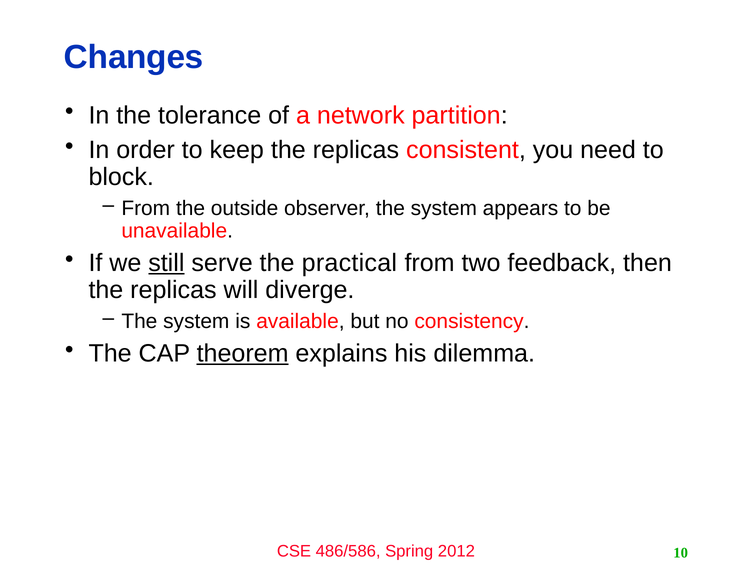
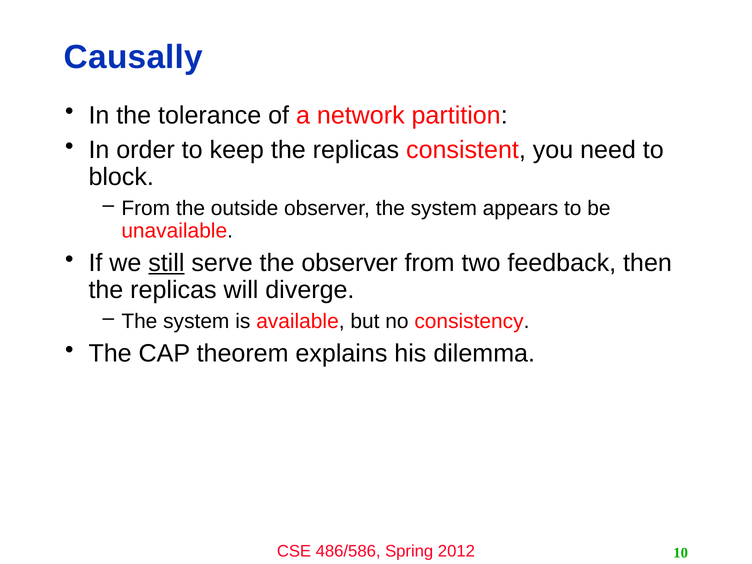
Changes: Changes -> Causally (134, 57)
the practical: practical -> observer (350, 263)
theorem underline: present -> none (243, 353)
